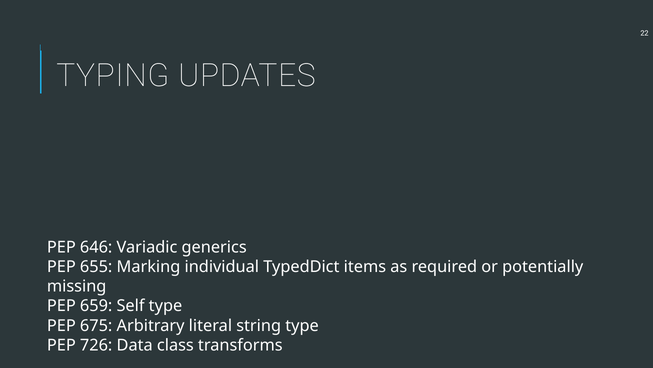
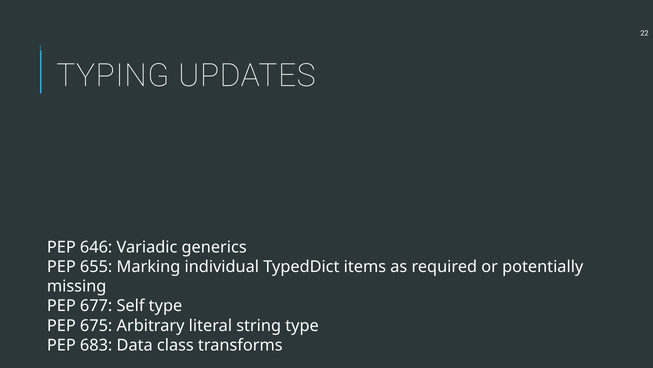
659: 659 -> 677 (96, 305)
726: 726 -> 683 (96, 345)
